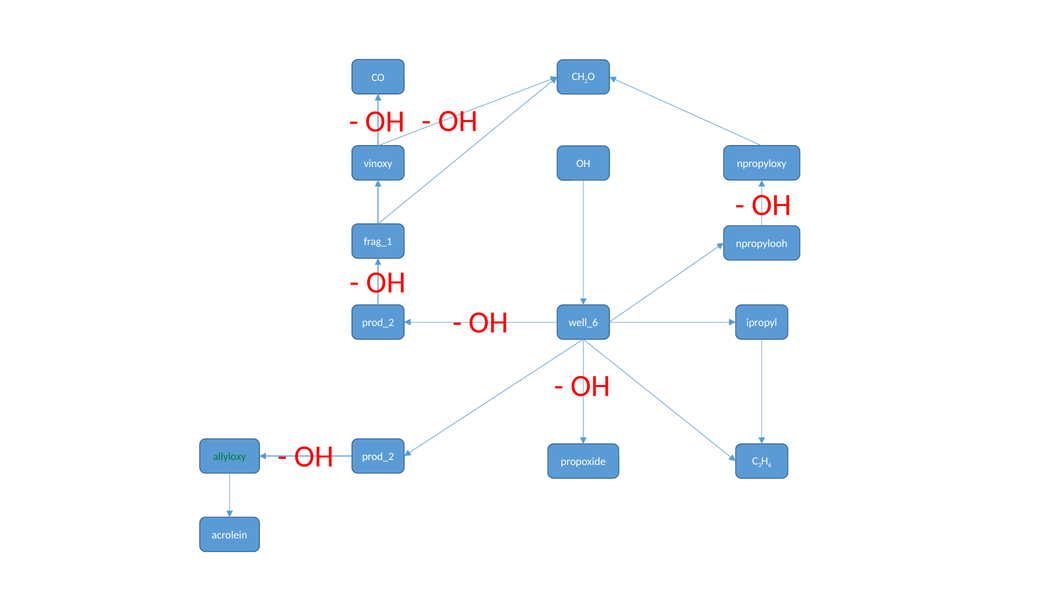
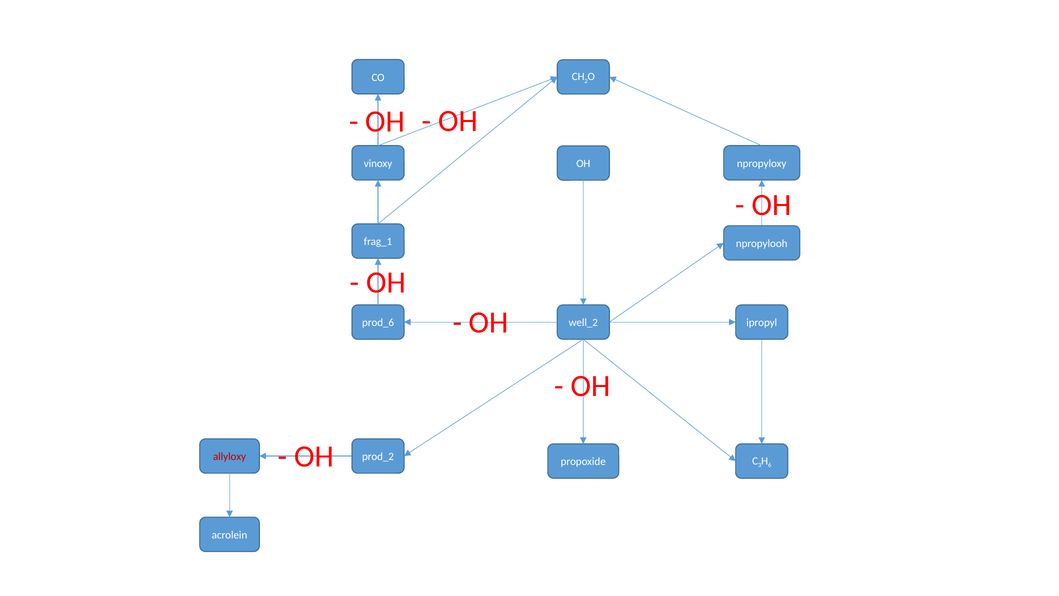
prod_2: prod_2 -> prod_6 (378, 323)
well_6: well_6 -> well_2 (583, 323)
allyloxy colour: green -> red (230, 457)
